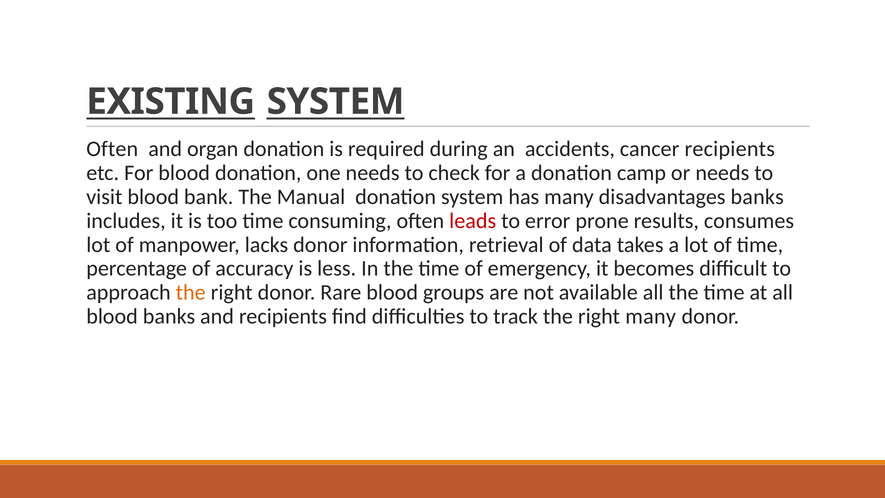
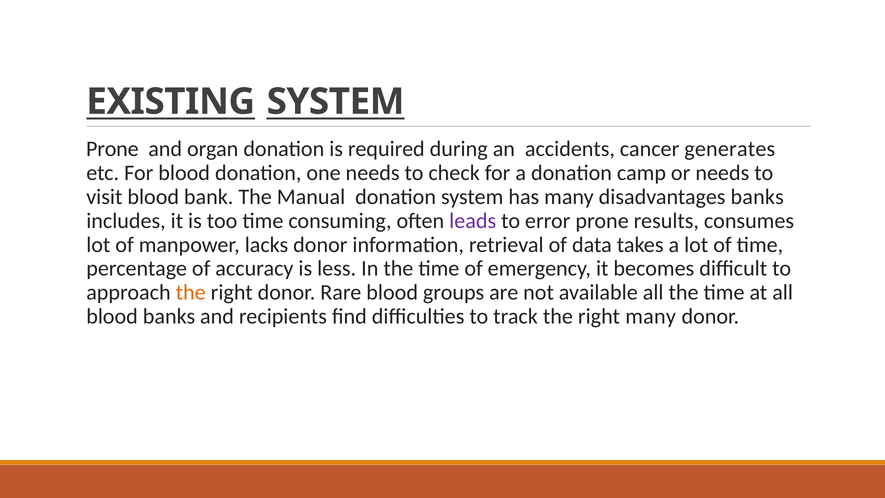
Often: Often -> Prone (112, 149)
cancer recipients: recipients -> generates (730, 149)
leads colour: red -> purple (473, 221)
